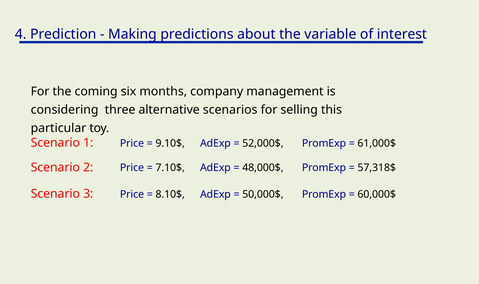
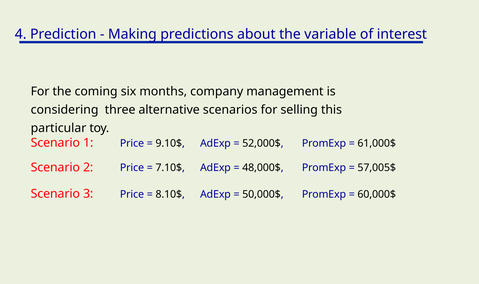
57,318$: 57,318$ -> 57,005$ (377, 168)
